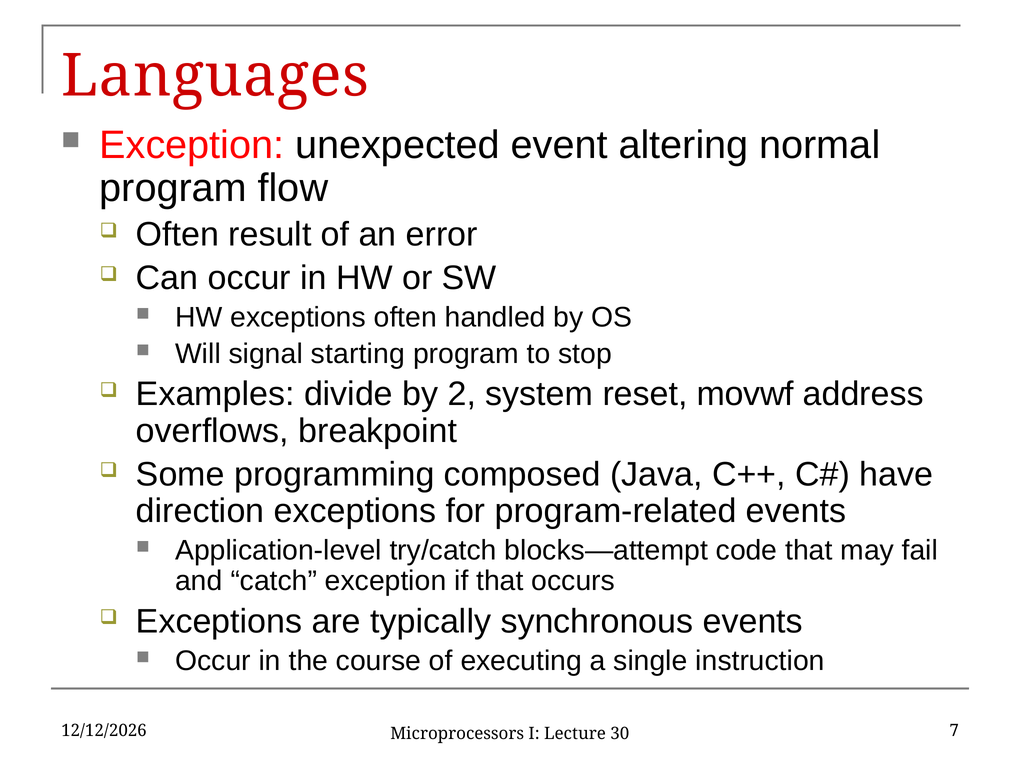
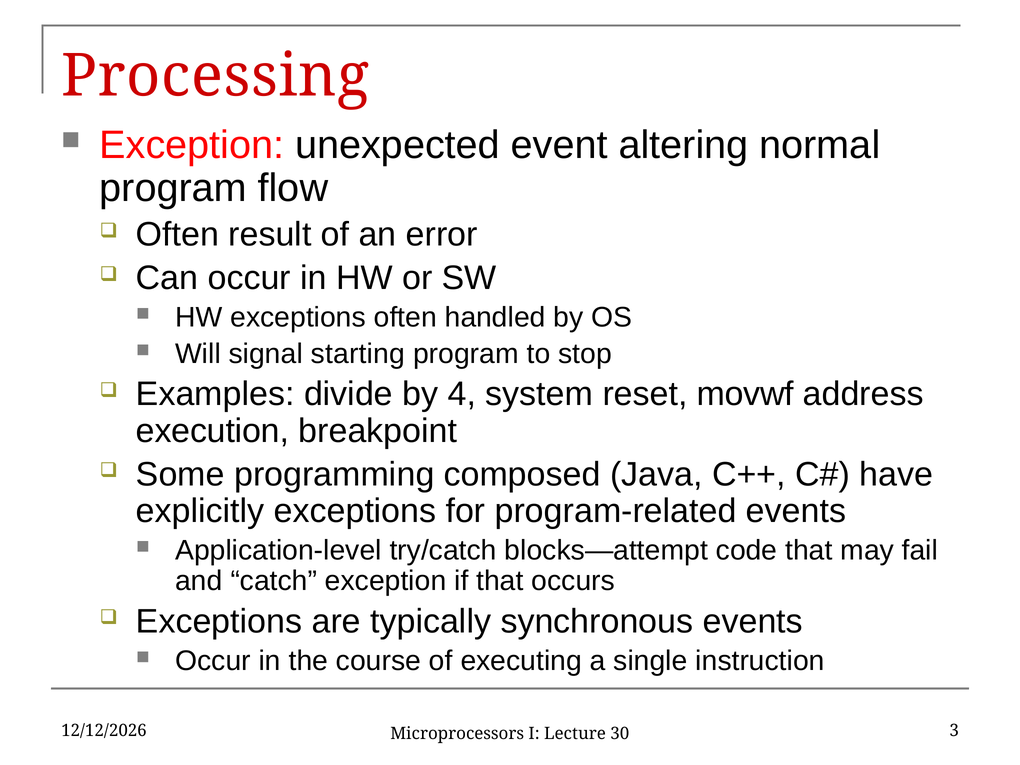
Languages: Languages -> Processing (215, 76)
2: 2 -> 4 (462, 394)
overflows: overflows -> execution (212, 431)
direction: direction -> explicitly (200, 511)
7: 7 -> 3 (954, 731)
